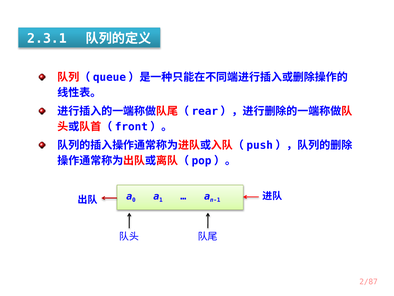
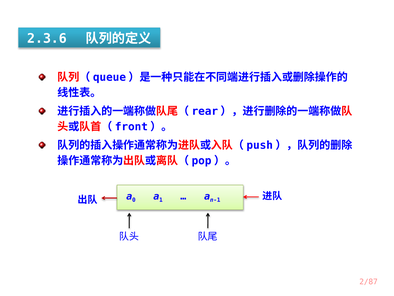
2.3.1: 2.3.1 -> 2.3.6 (47, 38)
